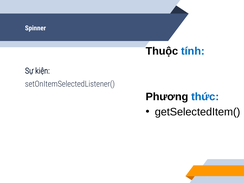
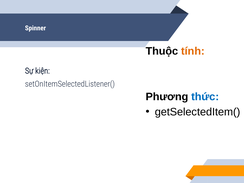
tính colour: blue -> orange (193, 51)
